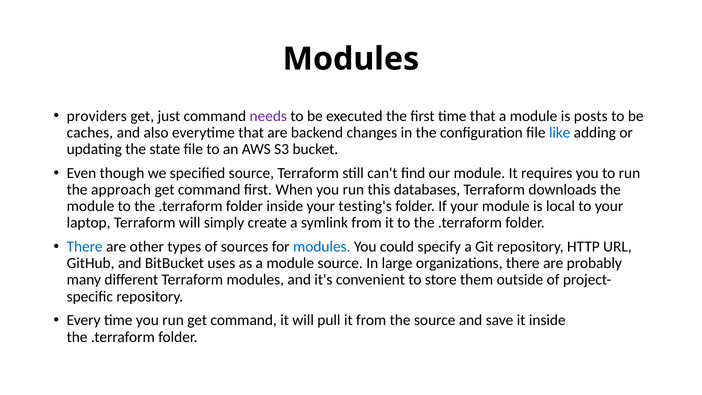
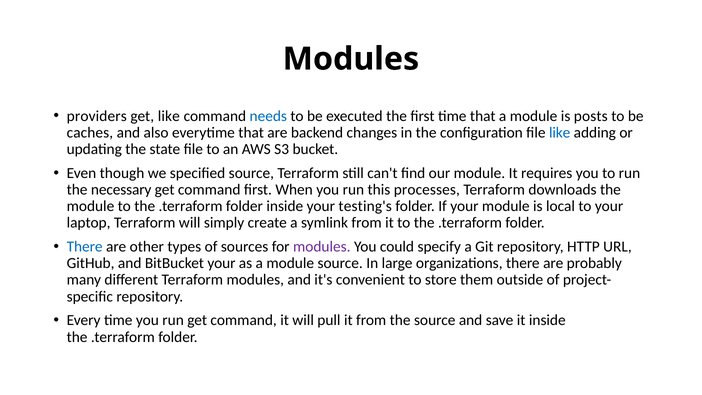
get just: just -> like (169, 116)
needs colour: purple -> blue (268, 116)
approach: approach -> necessary (121, 190)
databases: databases -> processes (427, 190)
modules colour: blue -> purple (322, 247)
BitBucket uses: uses -> your (221, 263)
